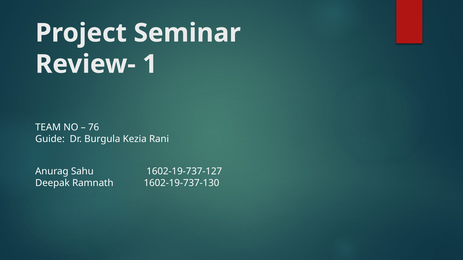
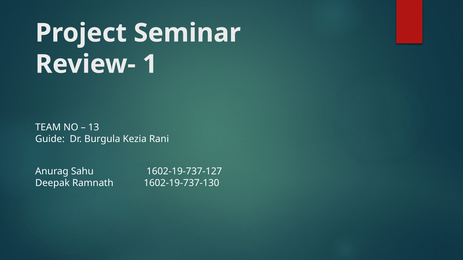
76: 76 -> 13 (94, 128)
